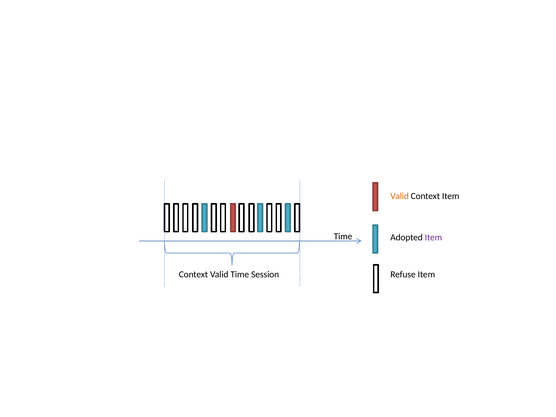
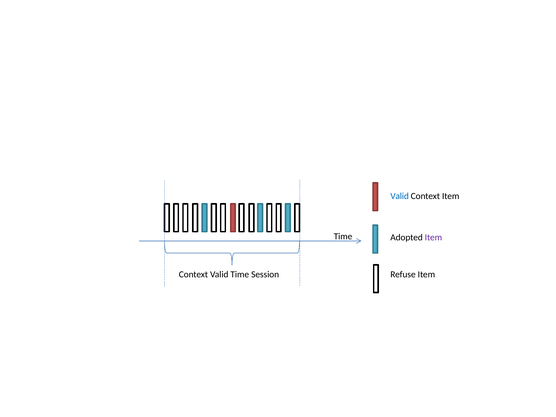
Valid colour: orange -> blue (400, 196)
